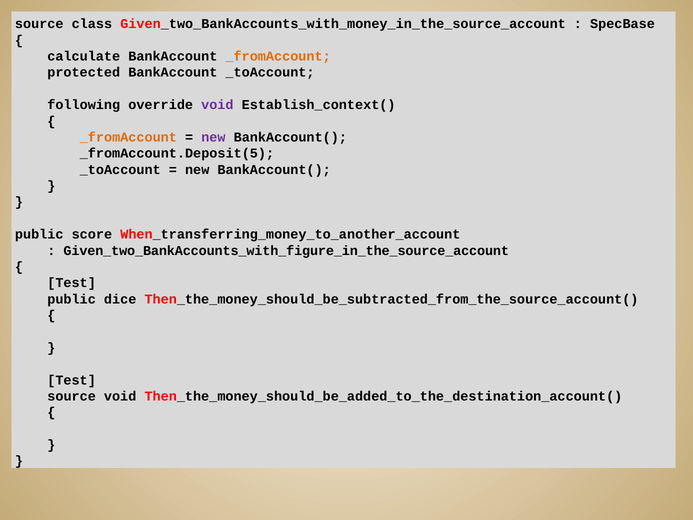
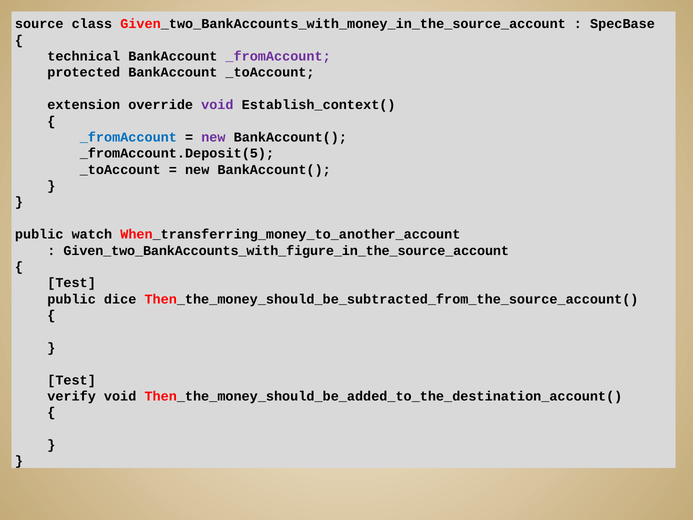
calculate: calculate -> technical (84, 56)
_fromAccount colour: orange -> purple (278, 56)
following: following -> extension (84, 105)
_fromAccount colour: orange -> blue (128, 137)
score: score -> watch (92, 234)
source: source -> verify (72, 396)
